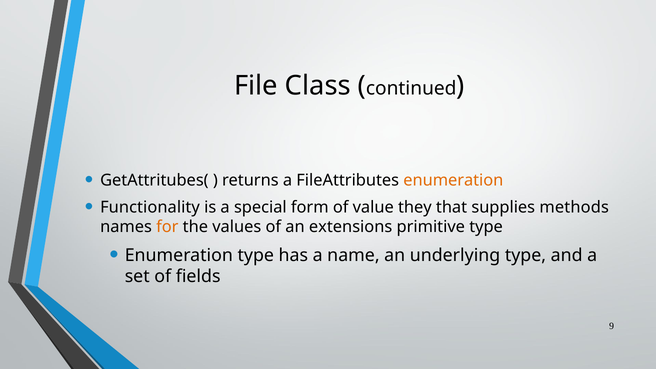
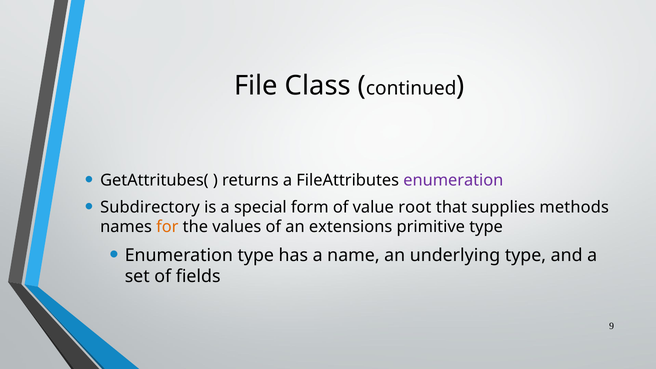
enumeration colour: orange -> purple (453, 180)
Functionality: Functionality -> Subdirectory (150, 207)
they: they -> root (415, 207)
